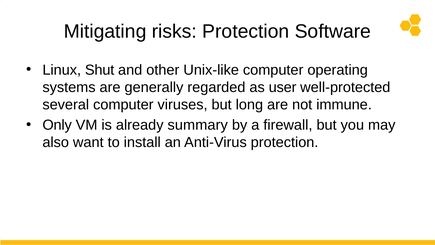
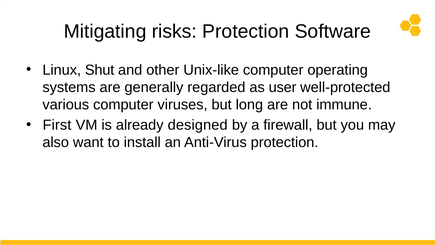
several: several -> various (66, 105)
Only: Only -> First (57, 125)
summary: summary -> designed (198, 125)
